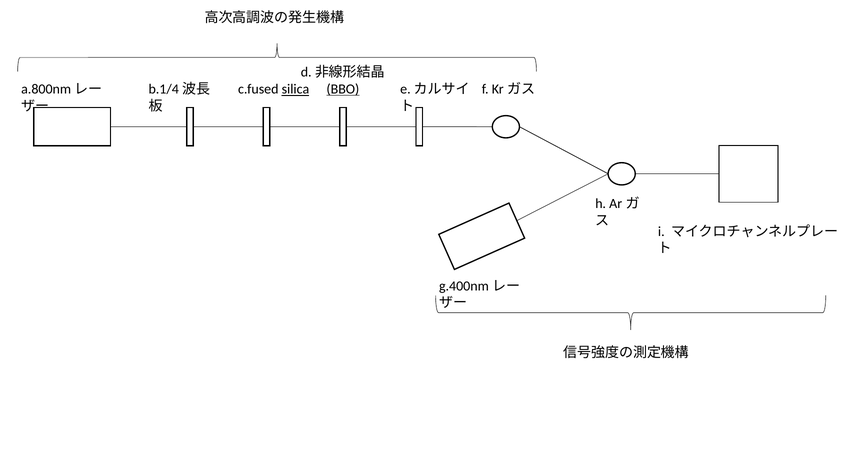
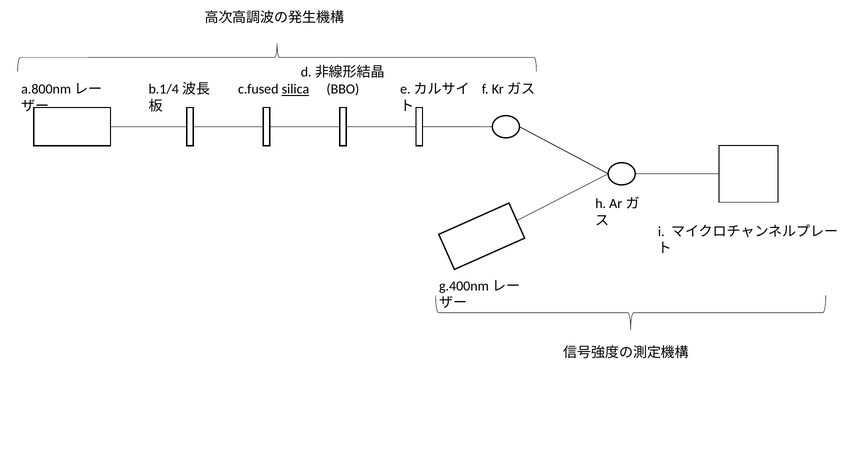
BBO underline: present -> none (343, 89)
